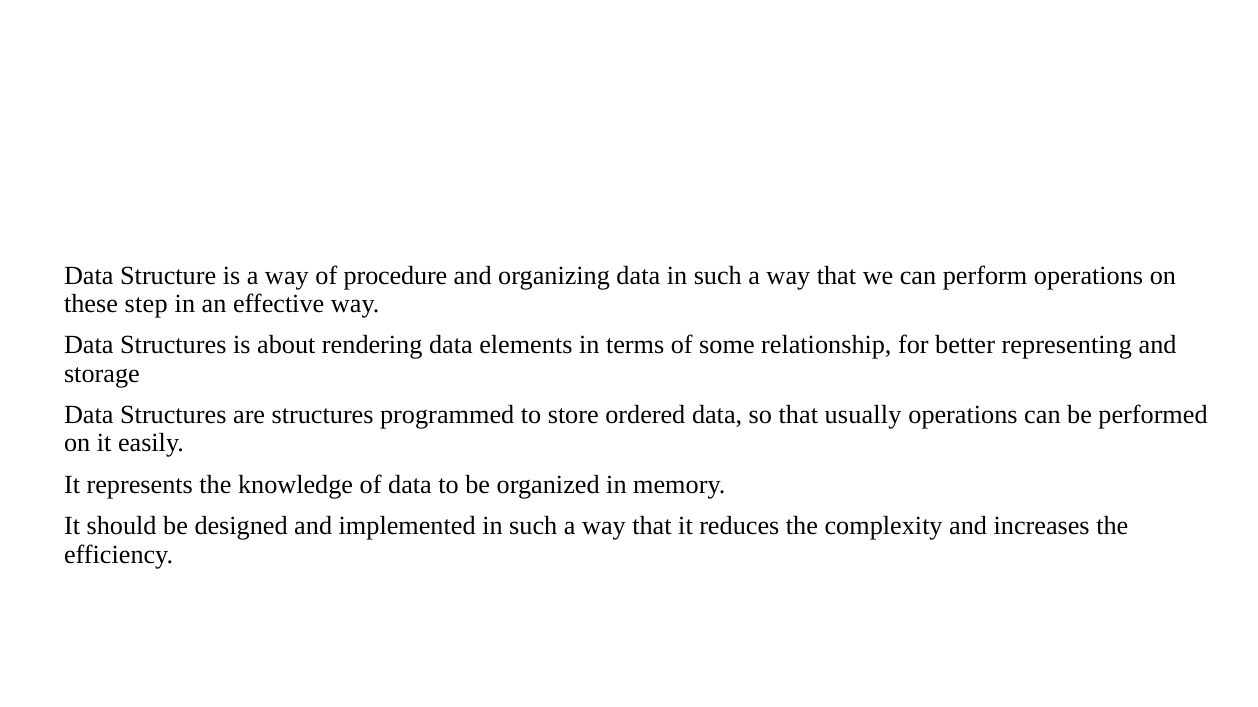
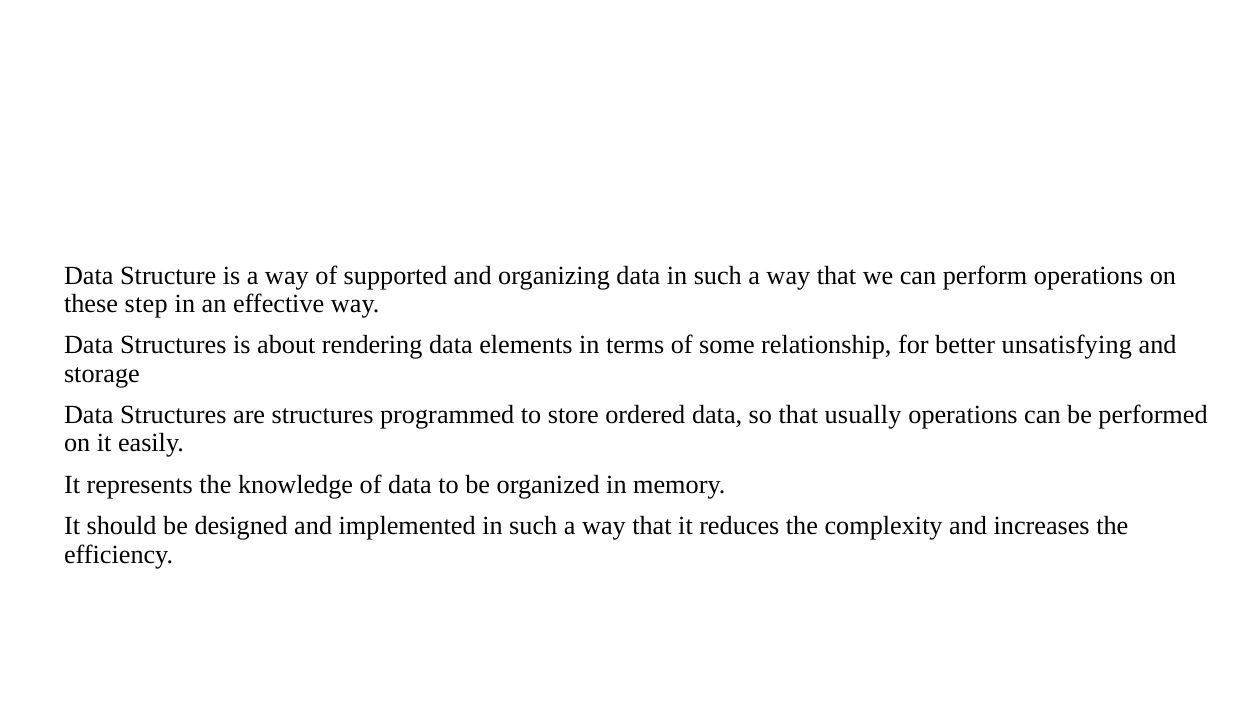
procedure: procedure -> supported (395, 276)
representing: representing -> unsatisfying (1067, 345)
